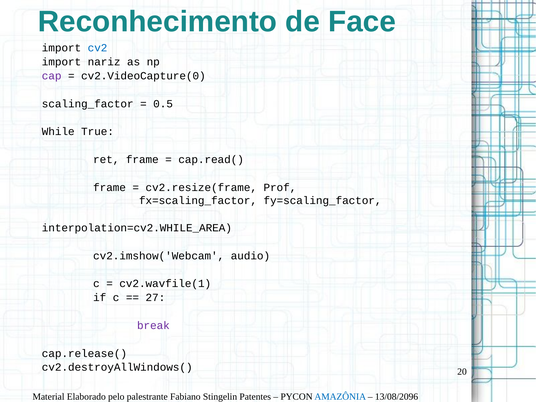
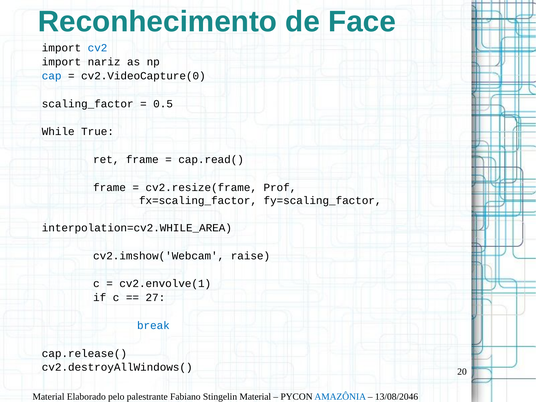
cap colour: purple -> blue (52, 76)
audio: audio -> raise (250, 256)
cv2.wavfile(1: cv2.wavfile(1 -> cv2.envolve(1 (165, 283)
break colour: purple -> blue (153, 325)
Stingelin Patentes: Patentes -> Material (255, 396)
13/08/2096: 13/08/2096 -> 13/08/2046 (397, 396)
